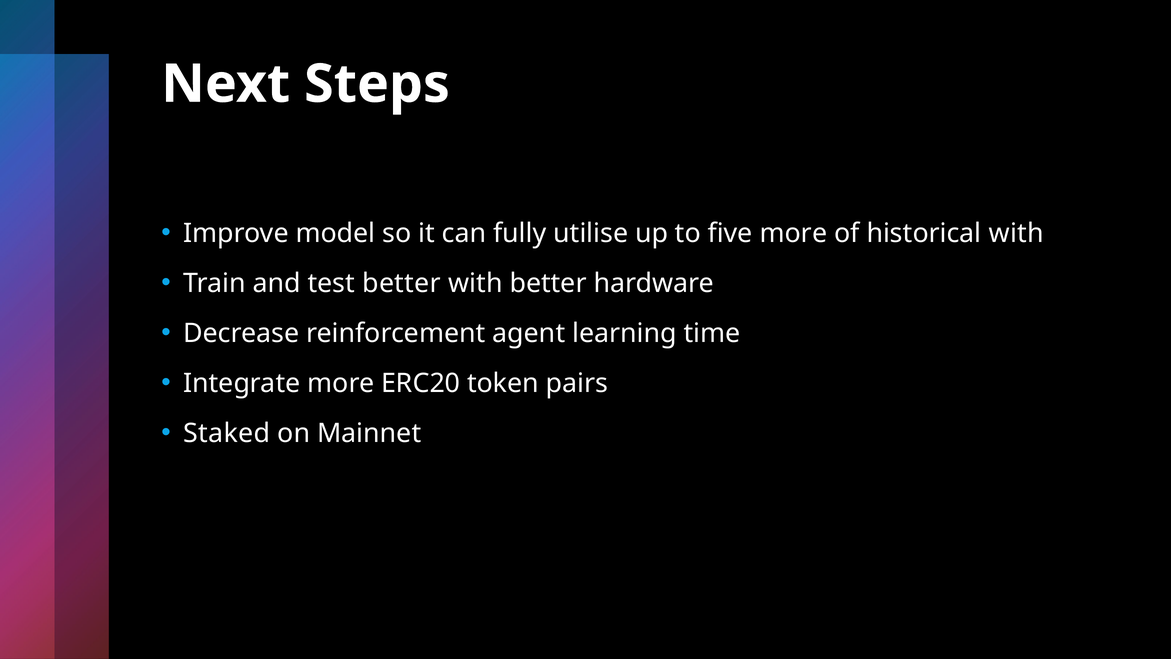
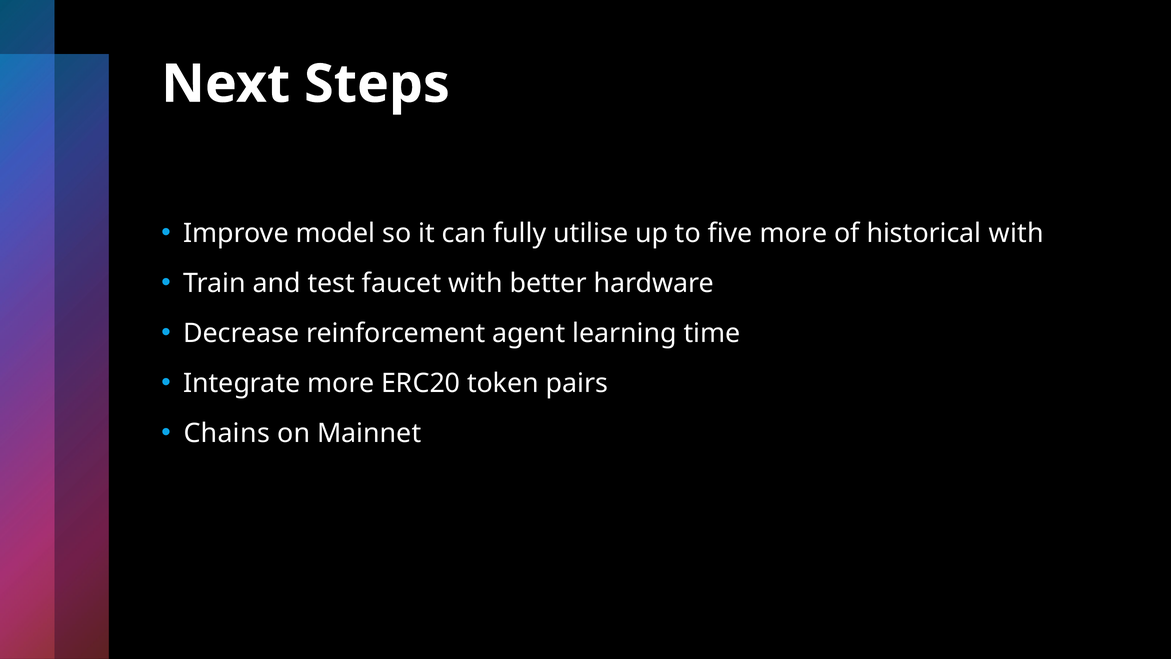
test better: better -> faucet (402, 283)
Staked: Staked -> Chains (227, 433)
